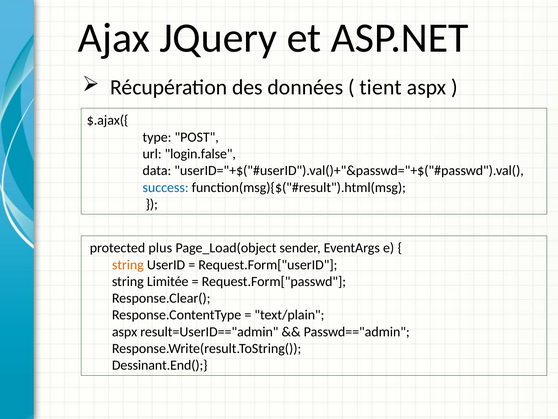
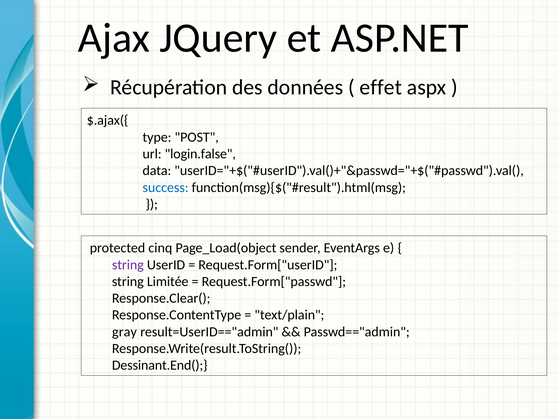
tient: tient -> effet (381, 87)
plus: plus -> cinq (160, 248)
string colour: orange -> purple (128, 264)
aspx: aspx -> gray (124, 331)
